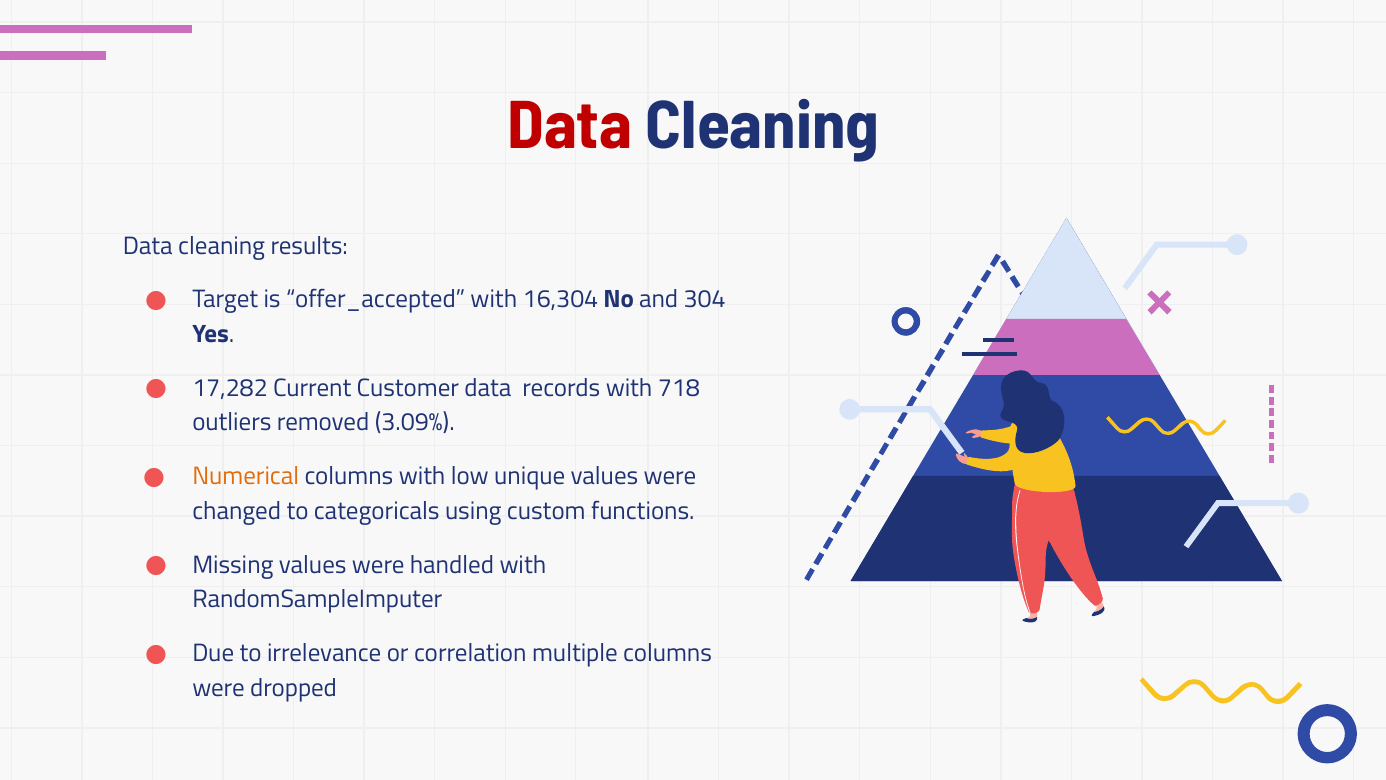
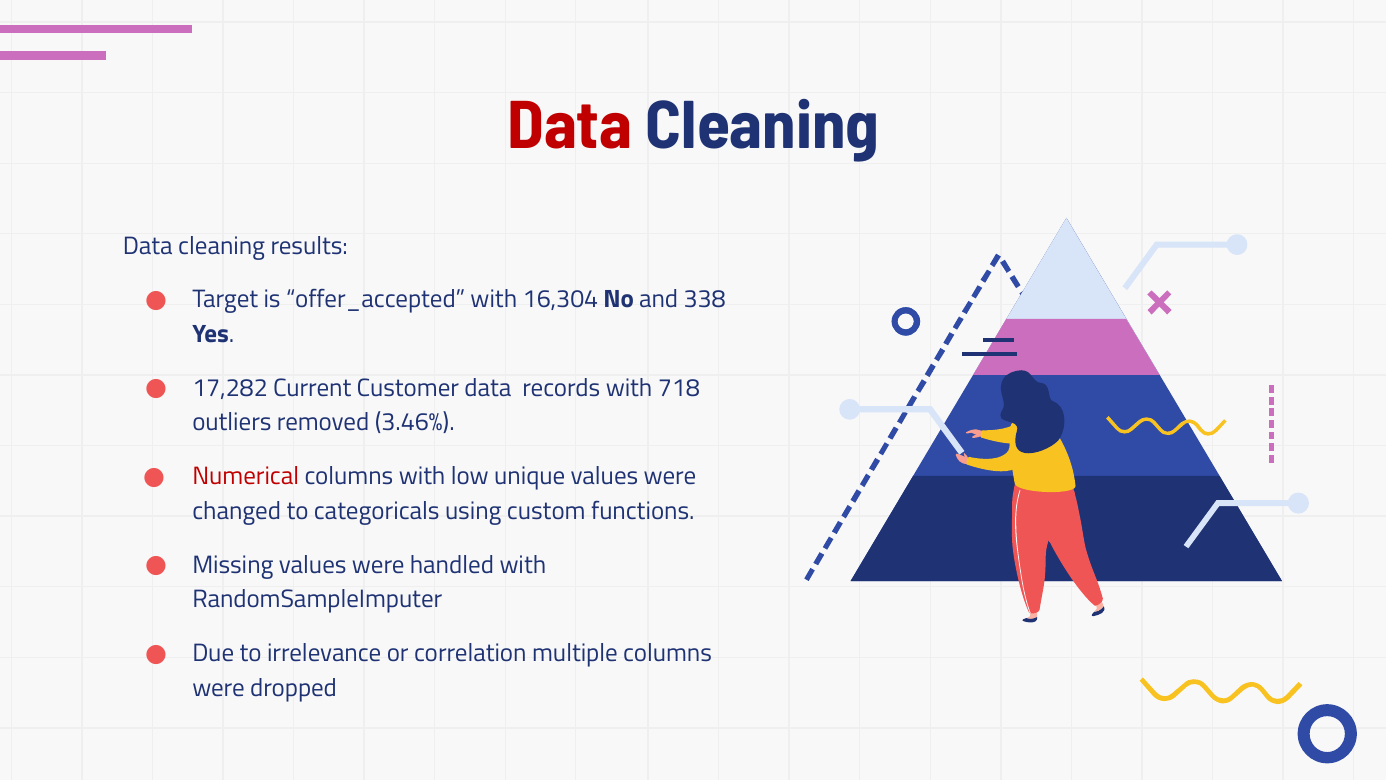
304: 304 -> 338 (705, 300)
3.09%: 3.09% -> 3.46% (415, 422)
Numerical colour: orange -> red (246, 476)
